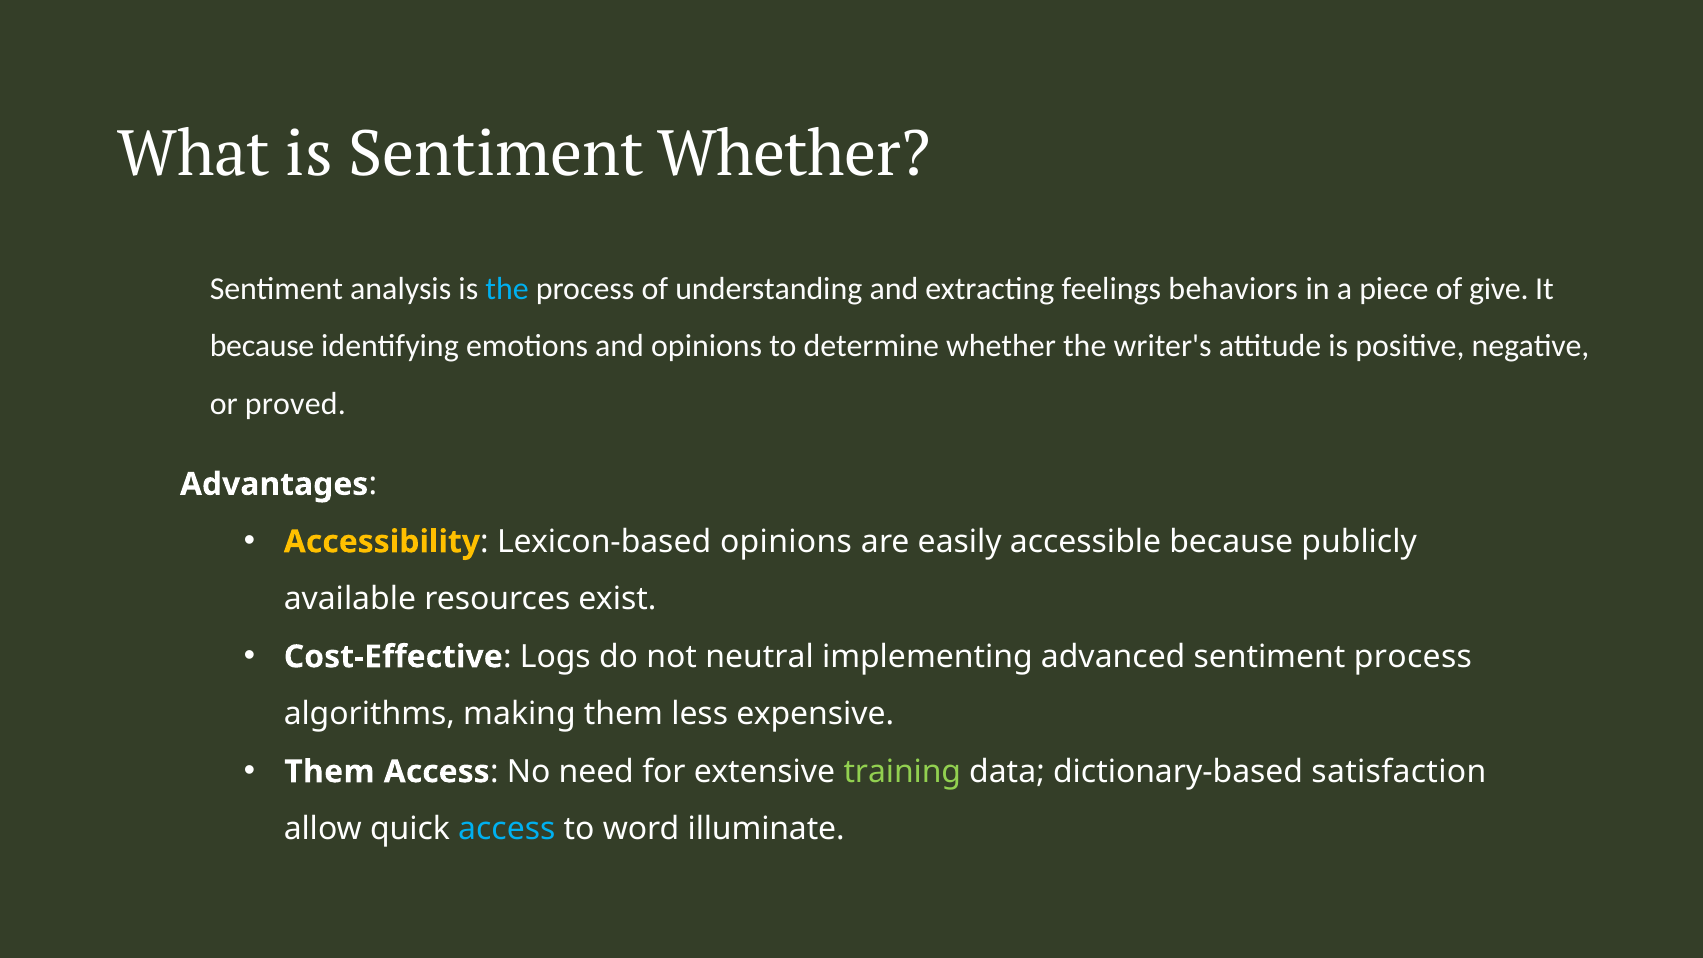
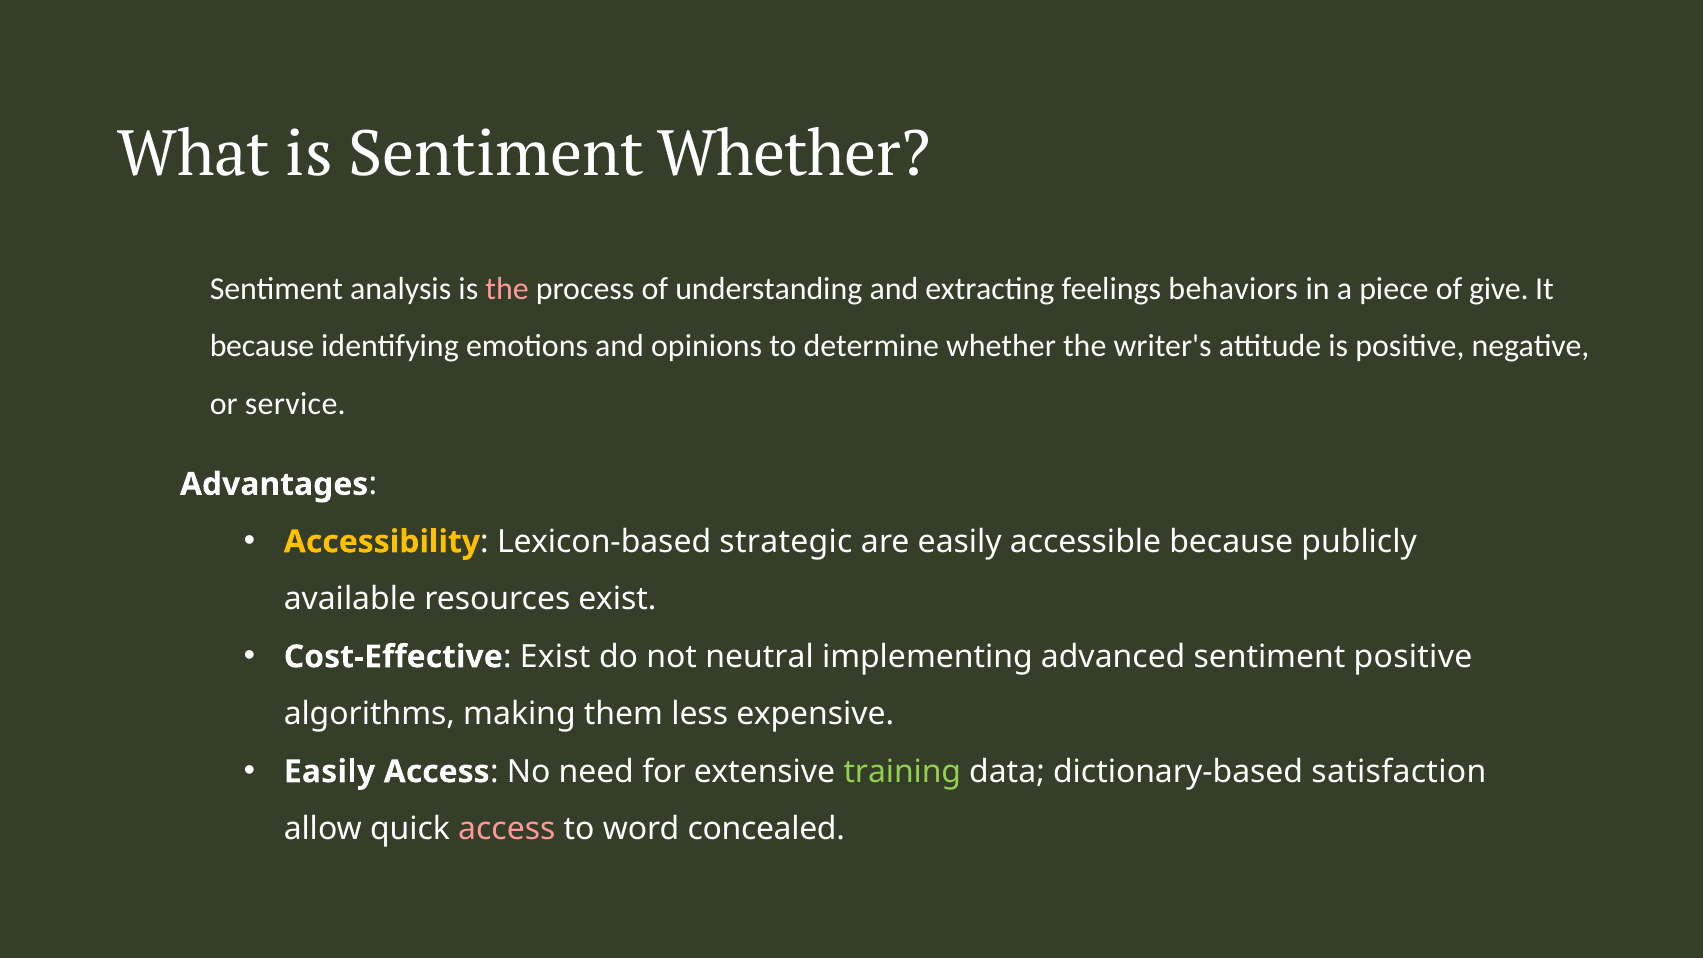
the colour: light blue -> pink (507, 289)
proved: proved -> service (295, 404)
Lexicon-based opinions: opinions -> strategic (786, 542)
Logs: Logs -> Exist (555, 657)
sentiment process: process -> positive (1413, 657)
Them: Them -> Easily (329, 772)
access colour: light blue -> pink (507, 829)
illuminate: illuminate -> concealed (766, 829)
